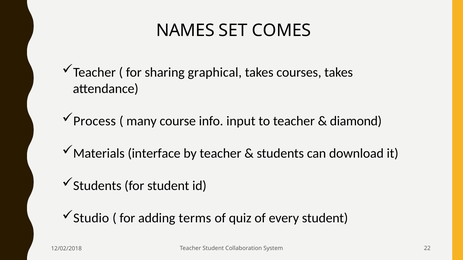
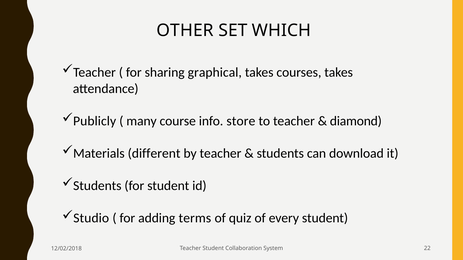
NAMES: NAMES -> OTHER (185, 30)
COMES: COMES -> WHICH (282, 30)
Process: Process -> Publicly (95, 121)
input: input -> store (241, 121)
interface: interface -> different (154, 154)
